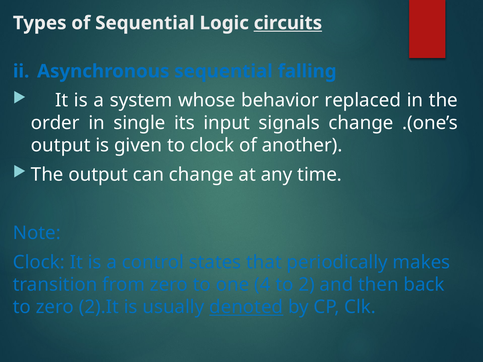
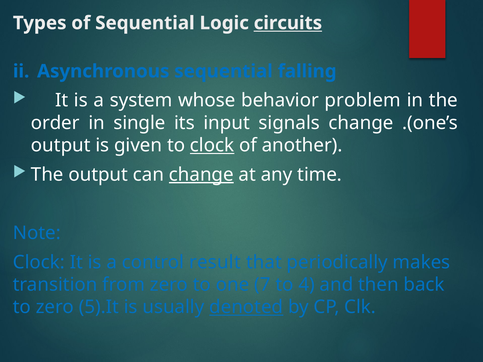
replaced: replaced -> problem (363, 101)
clock underline: none -> present (212, 146)
change underline: none -> present (201, 175)
states: states -> result (215, 262)
4: 4 -> 7 (262, 285)
2: 2 -> 4 (307, 285)
2).It: 2).It -> 5).It (99, 307)
